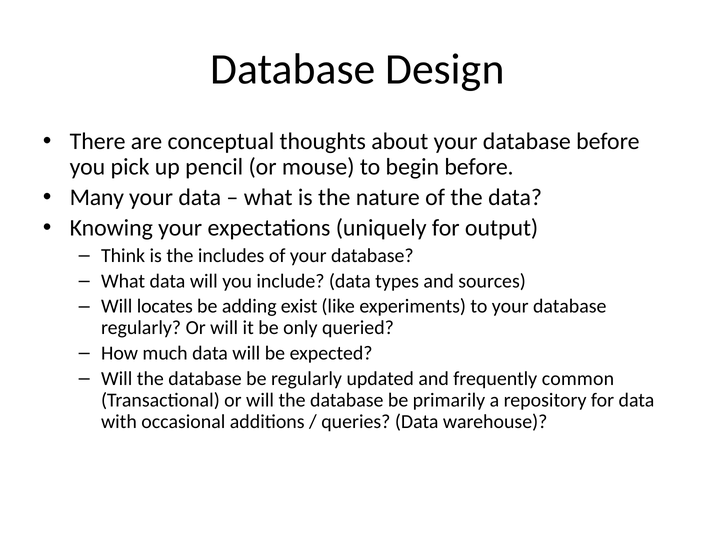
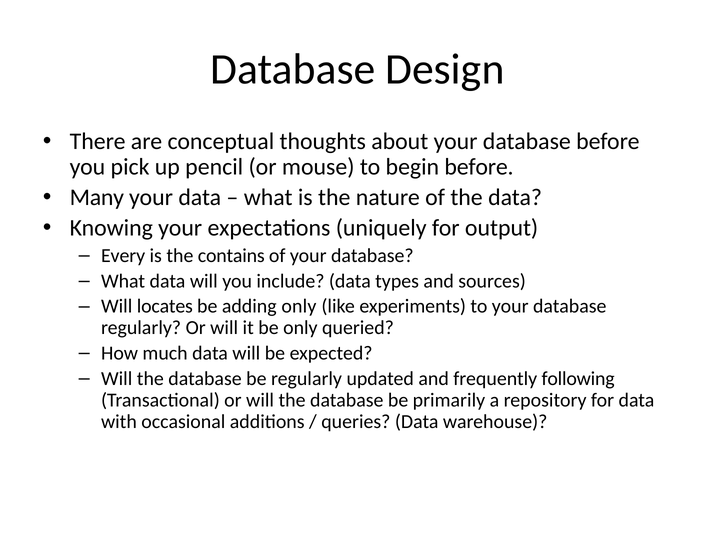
Think: Think -> Every (123, 256)
includes: includes -> contains (231, 256)
adding exist: exist -> only (299, 307)
common: common -> following (578, 379)
